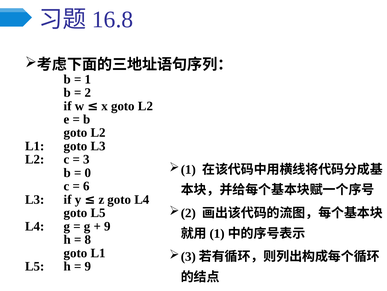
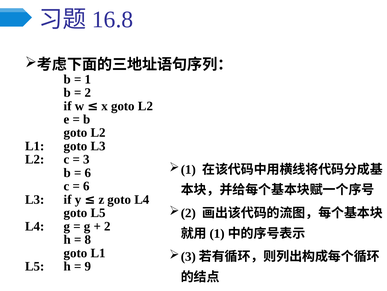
0: 0 -> 6 (88, 172)
9: 9 -> 2 (107, 226)
